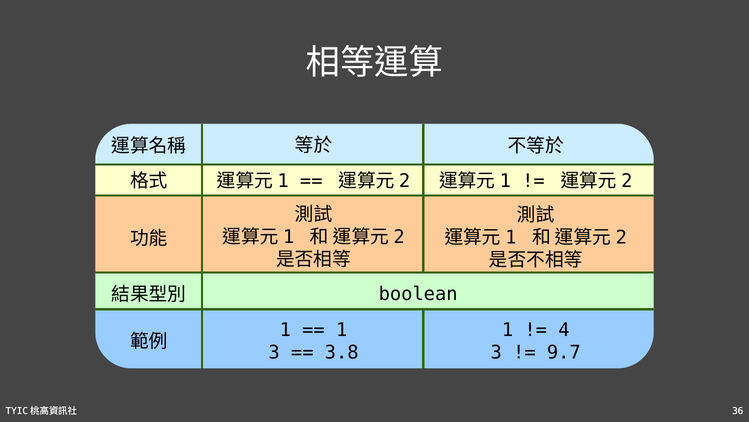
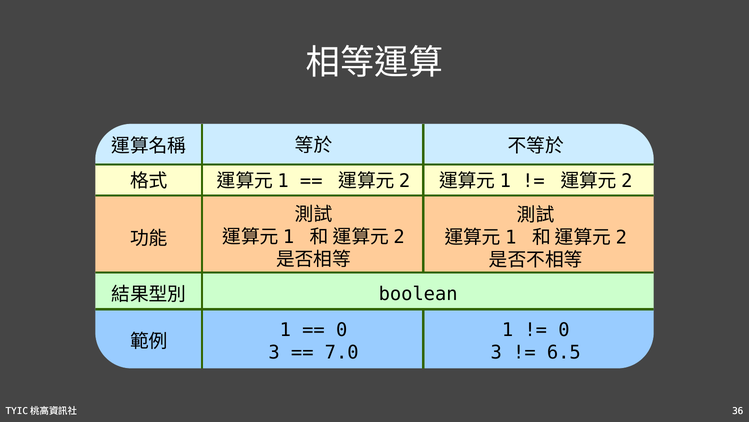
1: 1 -> 0 (342, 329)
4: 4 -> 0 (564, 329)
3.8: 3.8 -> 7.0 (342, 352)
9.7: 9.7 -> 6.5 (564, 352)
